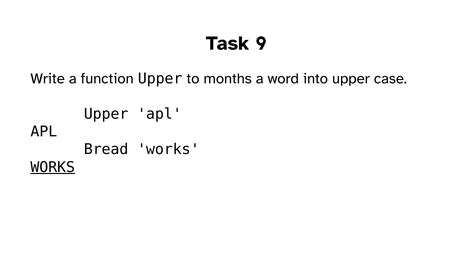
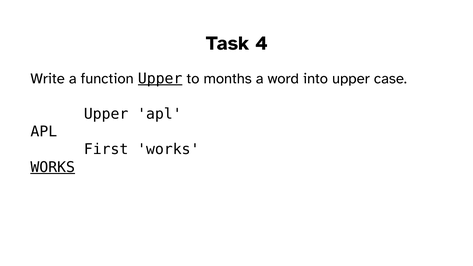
9: 9 -> 4 (262, 43)
Upper underline: none -> present (160, 79)
Bread: Bread -> First (106, 149)
